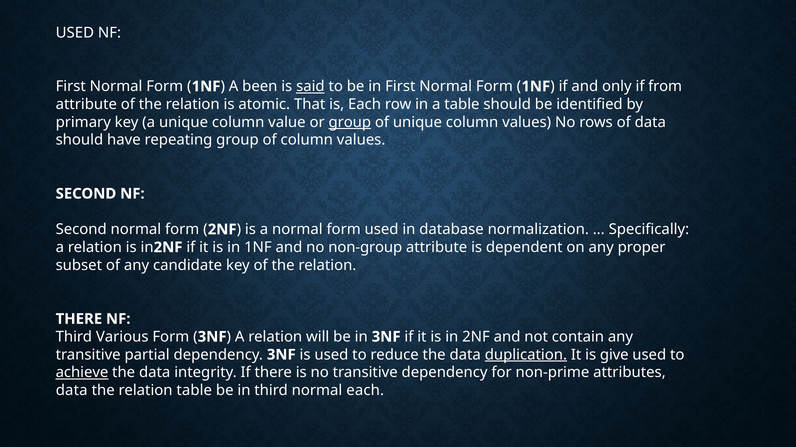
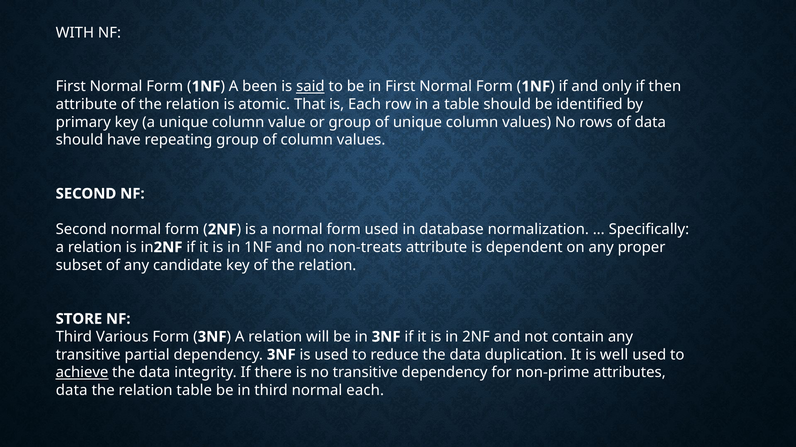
USED: USED -> WITH (75, 33)
from: from -> then (665, 87)
group underline: present -> none (350, 122)
non-group: non-group -> non-treats (365, 248)
THERE: THERE -> STORE (79, 319)
duplication underline: present -> none (526, 355)
give: give -> well (614, 355)
